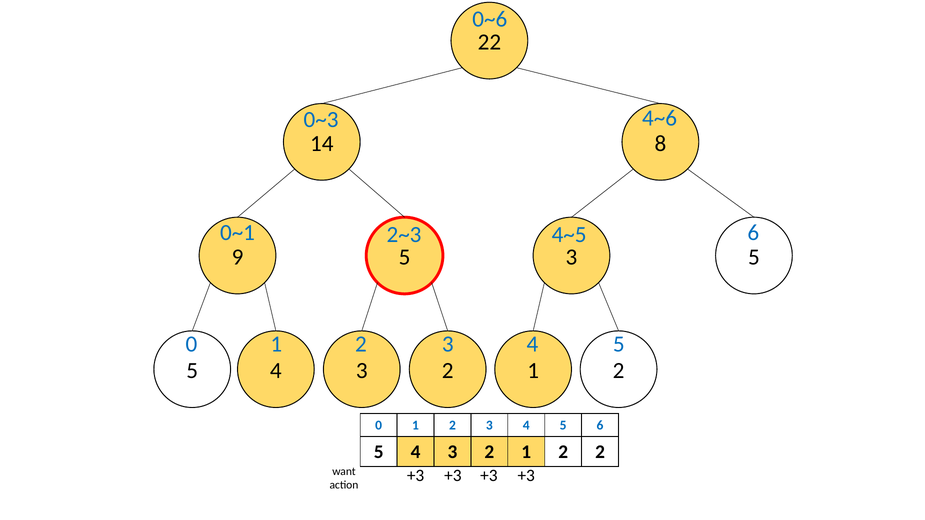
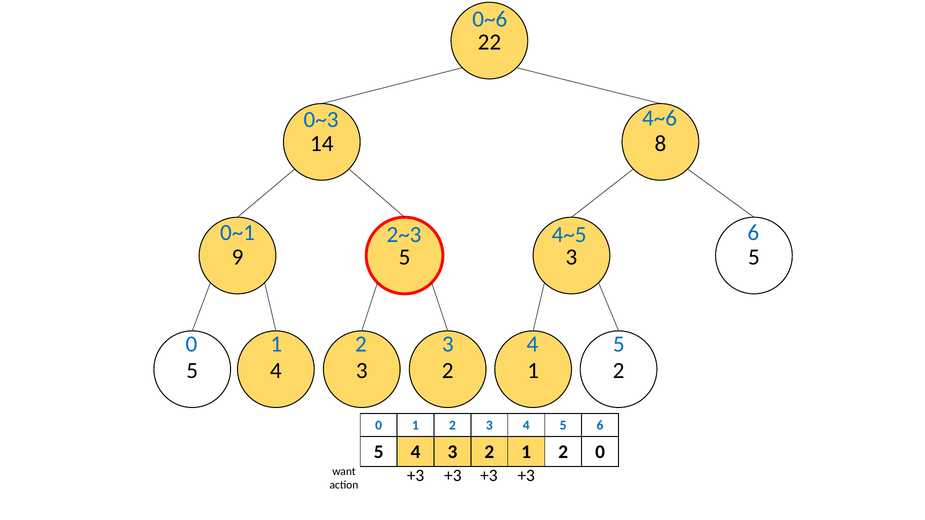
2 2: 2 -> 0 (600, 452)
